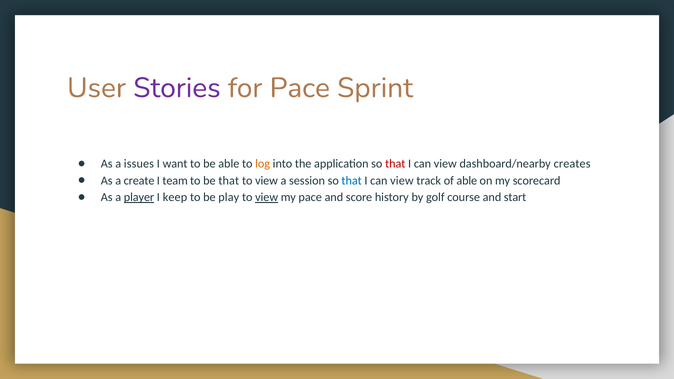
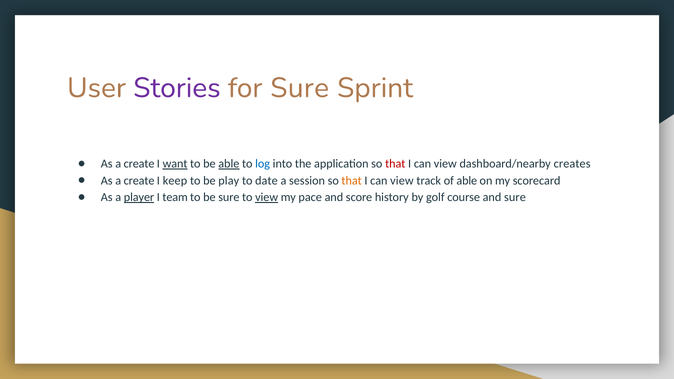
for Pace: Pace -> Sure (300, 88)
issues: issues -> create (139, 164)
want underline: none -> present (175, 164)
able underline: none -> present (229, 164)
log colour: orange -> blue (263, 164)
team: team -> keep (175, 181)
be that: that -> play (229, 181)
view: view -> date (266, 181)
that colour: blue -> orange (352, 181)
keep: keep -> team (175, 197)
be play: play -> sure (229, 197)
and start: start -> sure (515, 197)
